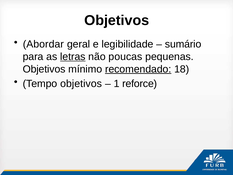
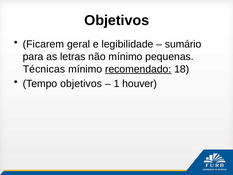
Abordar: Abordar -> Ficarem (43, 44)
letras underline: present -> none (73, 57)
não poucas: poucas -> mínimo (125, 57)
Objetivos: Objetivos -> Técnicas (44, 69)
reforce: reforce -> houver (140, 83)
